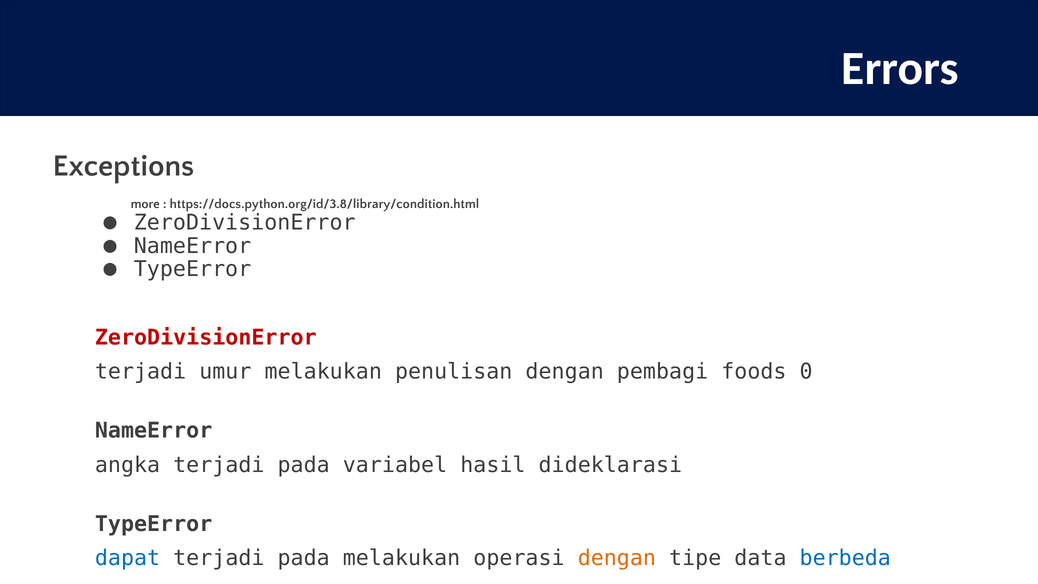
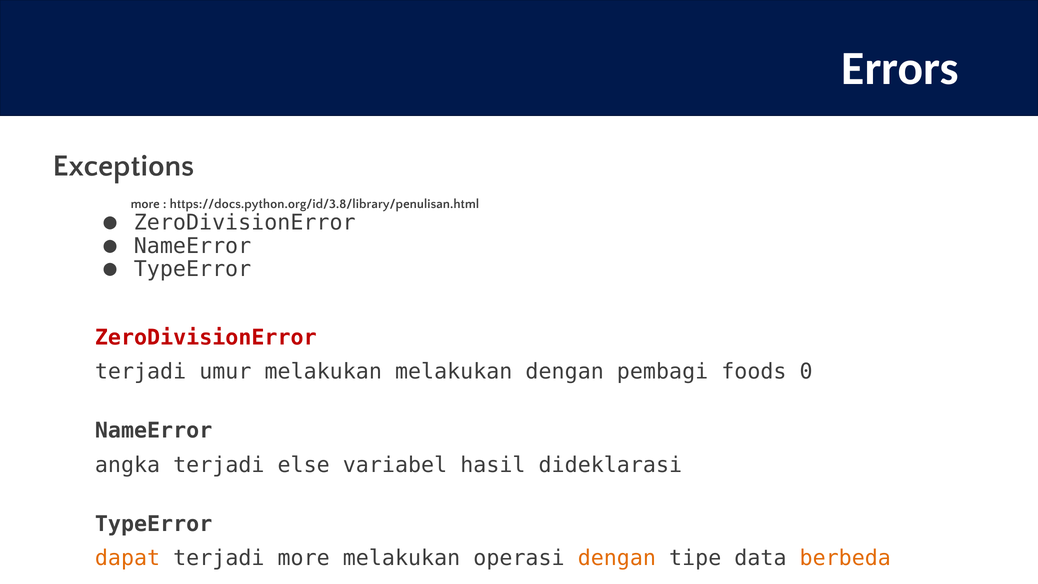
https://docs.python.org/id/3.8/library/condition.html: https://docs.python.org/id/3.8/library/condition.html -> https://docs.python.org/id/3.8/library/penulisan.html (324, 204)
melakukan penulisan: penulisan -> melakukan (454, 372)
pada: pada -> else (304, 465)
dapat colour: blue -> orange (128, 558)
pada: pada -> more (304, 558)
berbeda colour: blue -> orange (845, 558)
